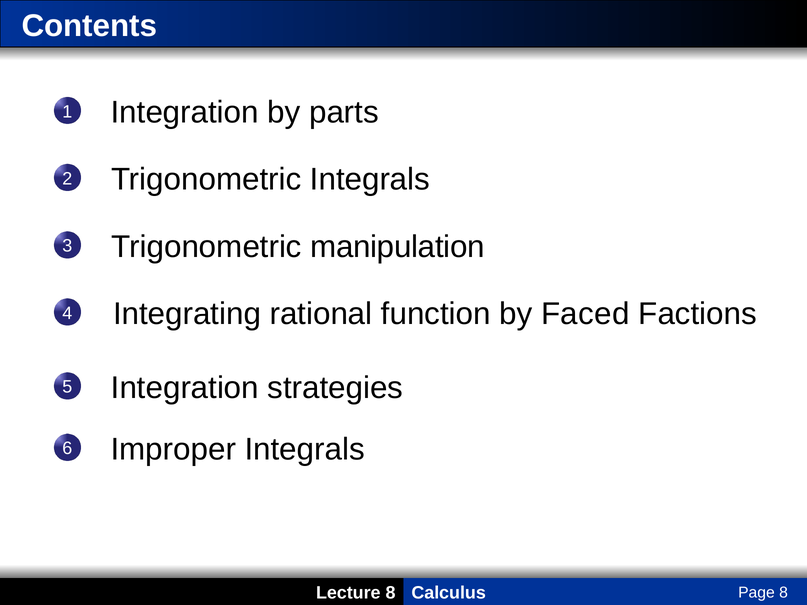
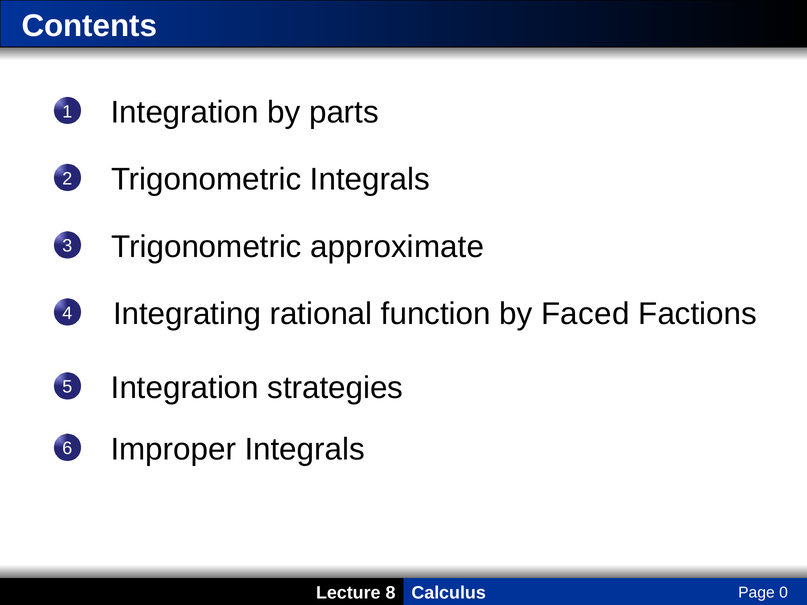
manipulation: manipulation -> approximate (397, 247)
Page 8: 8 -> 0 (784, 593)
